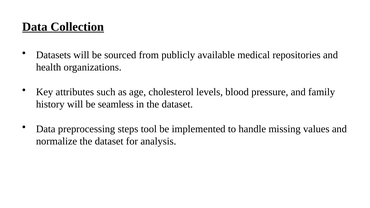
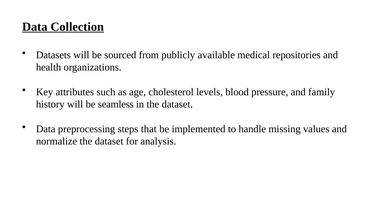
tool: tool -> that (149, 129)
